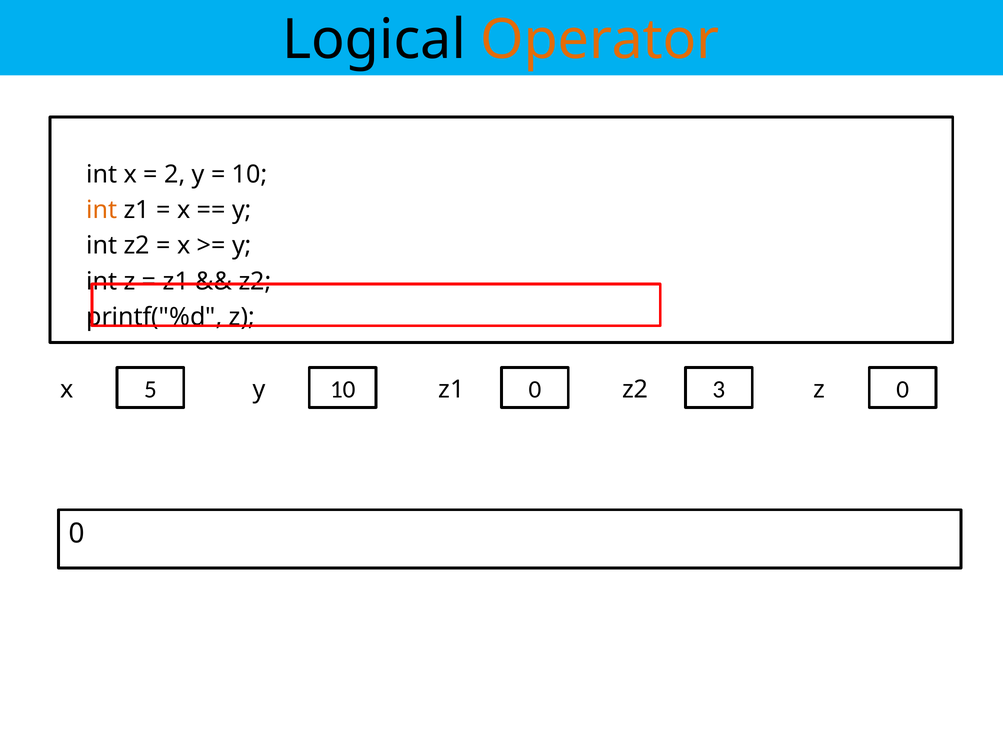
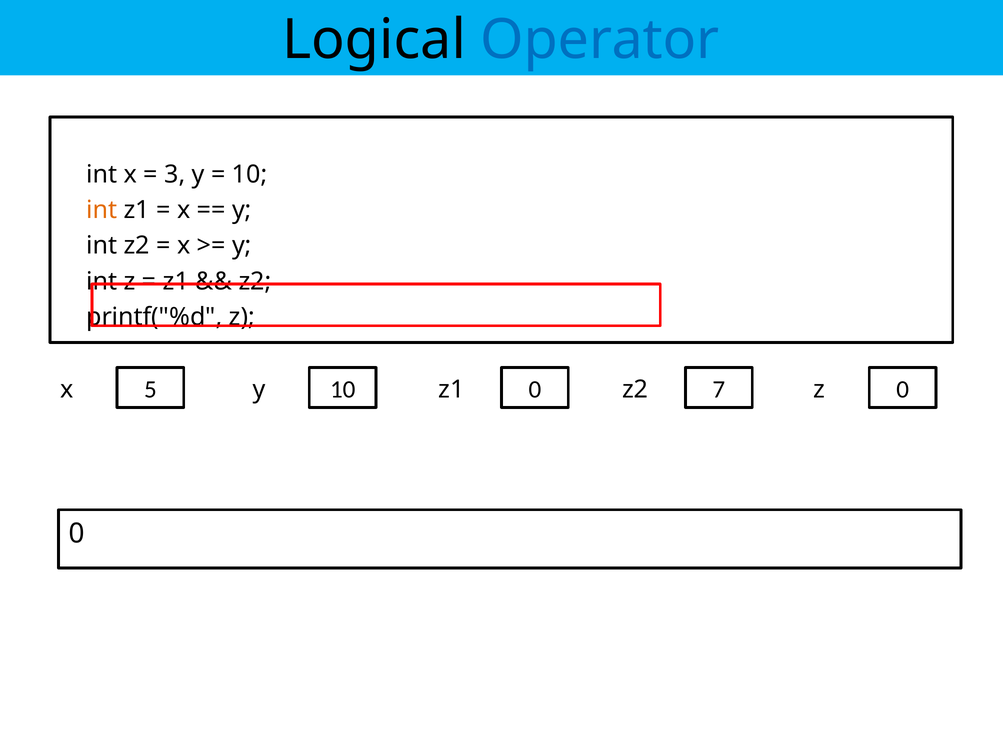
Operator colour: orange -> blue (600, 40)
2: 2 -> 3 (175, 174)
3: 3 -> 7 (719, 389)
